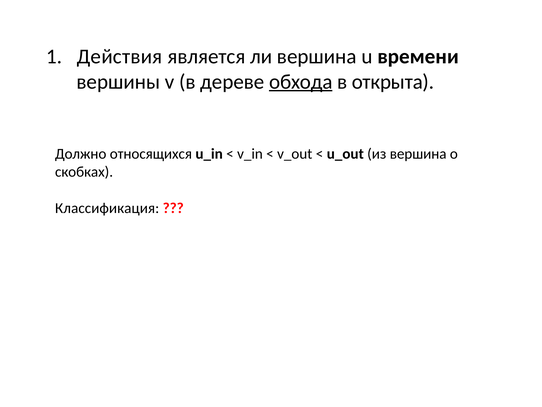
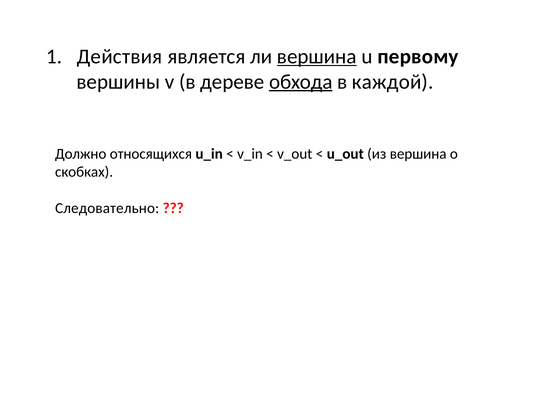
вершина underline: none -> present (317, 56)
времени: времени -> первому (418, 56)
открыта: открыта -> каждой (393, 82)
Классификация: Классификация -> Следовательно (107, 208)
